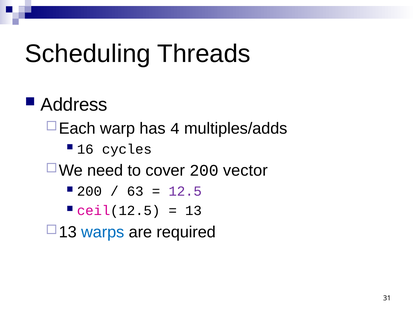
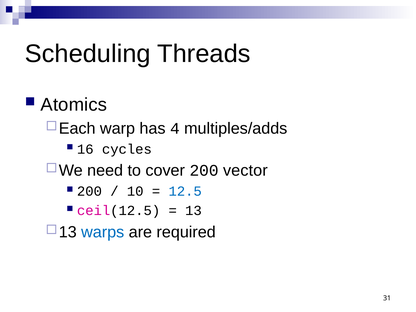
Address: Address -> Atomics (74, 105)
63: 63 -> 10 (135, 191)
12.5 colour: purple -> blue (185, 191)
